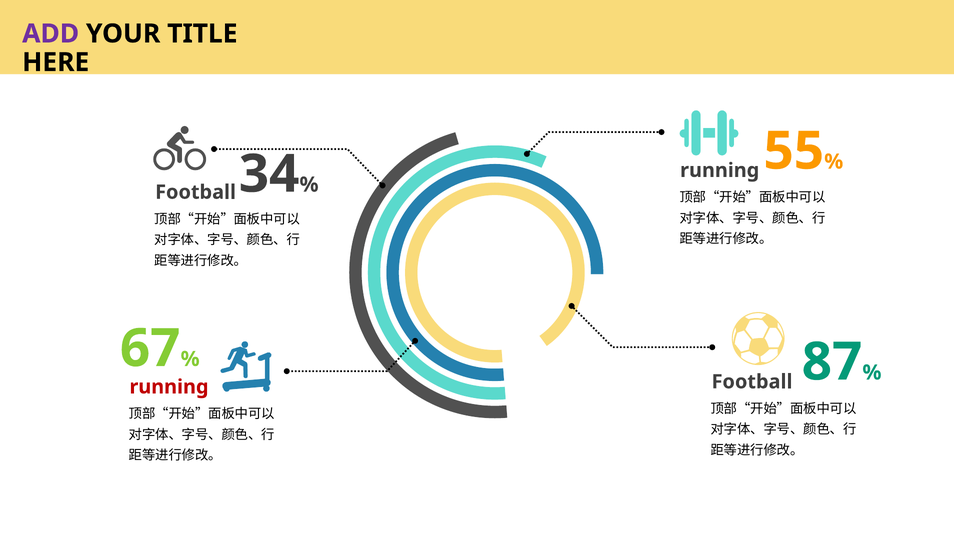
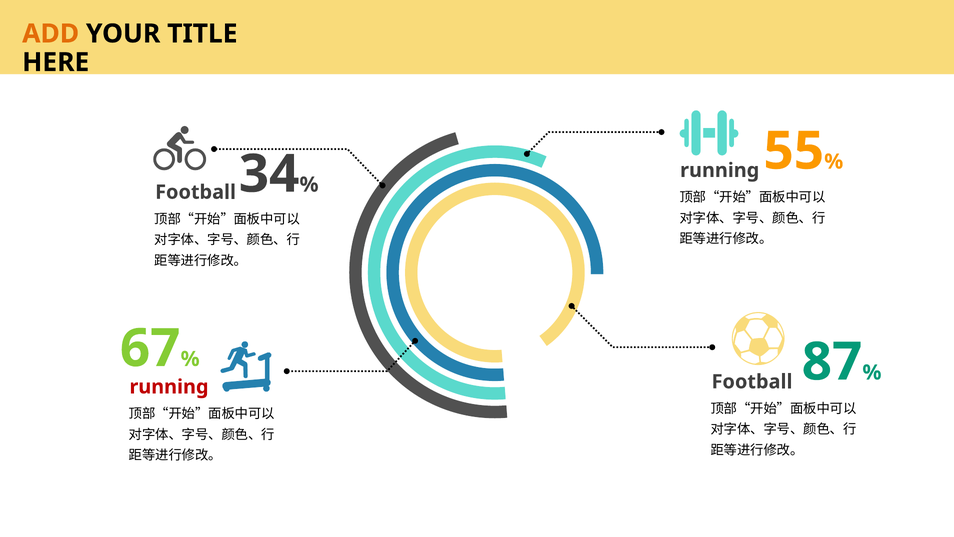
ADD colour: purple -> orange (51, 34)
